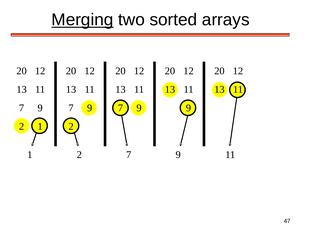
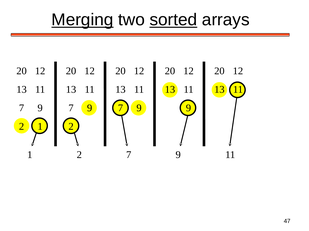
sorted underline: none -> present (173, 20)
